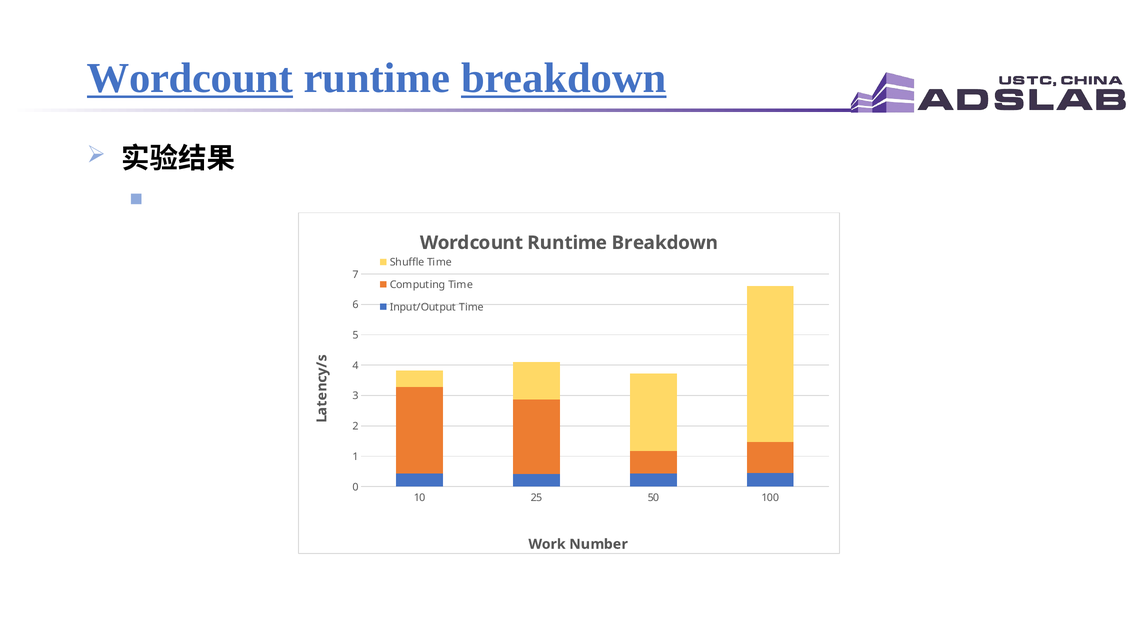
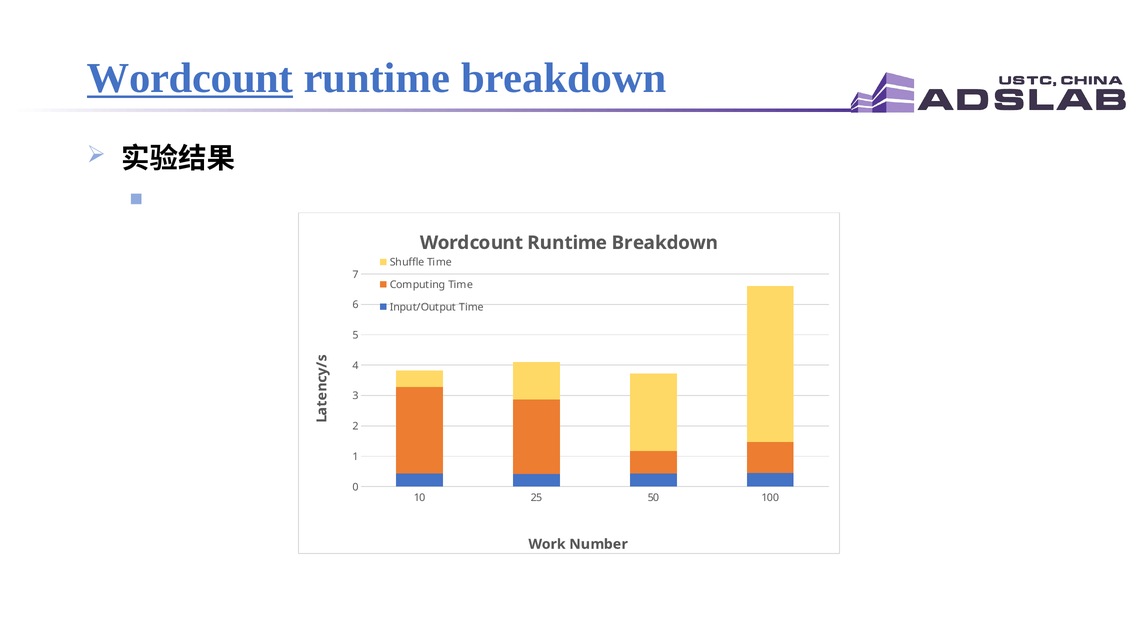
breakdown underline: present -> none (564, 78)
